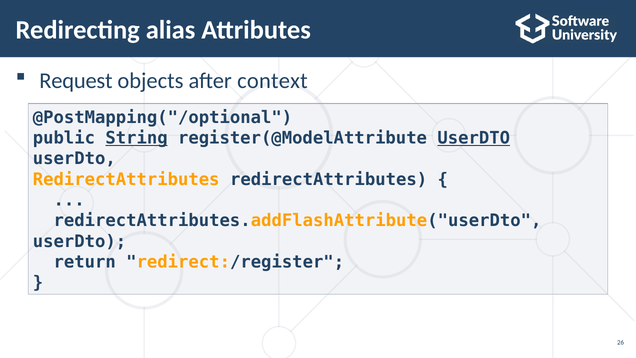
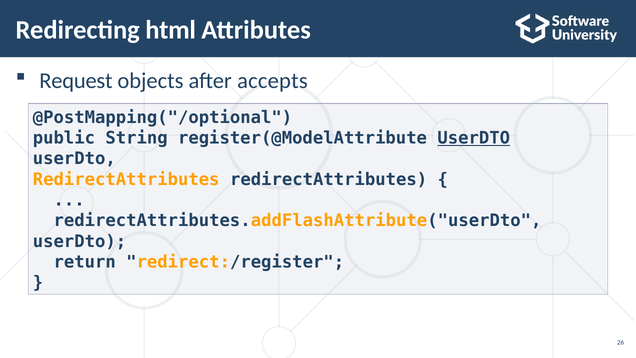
alias: alias -> html (171, 30)
context: context -> accepts (272, 81)
String underline: present -> none (137, 138)
